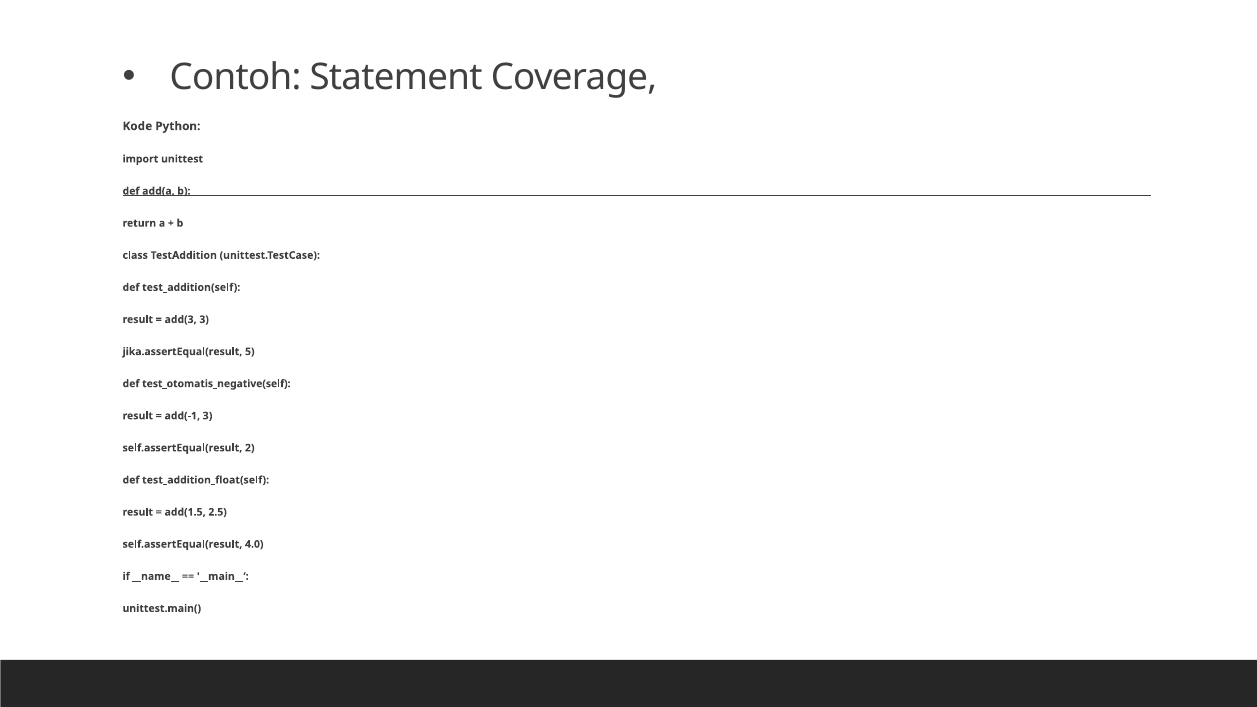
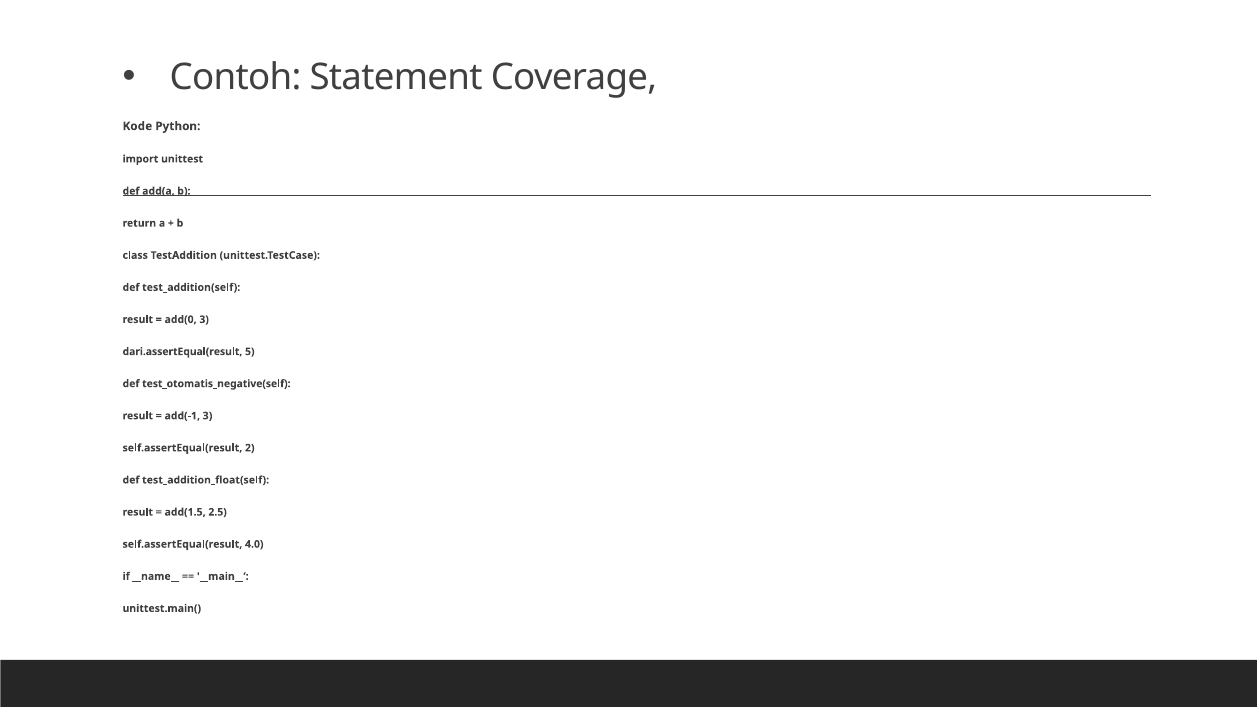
add(3: add(3 -> add(0 (181, 320)
jika.assertEqual(result: jika.assertEqual(result -> dari.assertEqual(result (182, 352)
